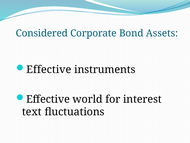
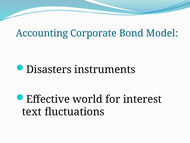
Considered: Considered -> Accounting (42, 33)
Assets: Assets -> Model (162, 33)
Effective: Effective -> Disasters (49, 69)
